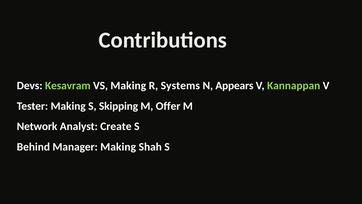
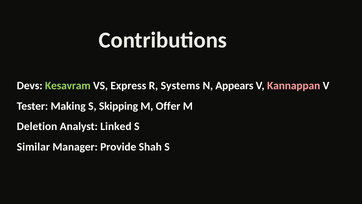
VS Making: Making -> Express (128, 85)
Kannappan colour: light green -> pink (294, 85)
Network: Network -> Deletion (37, 126)
Create: Create -> Linked (116, 126)
Behind: Behind -> Similar (33, 147)
Manager Making: Making -> Provide (118, 147)
